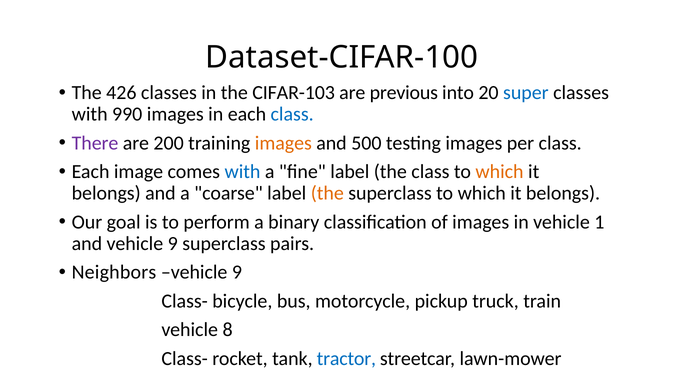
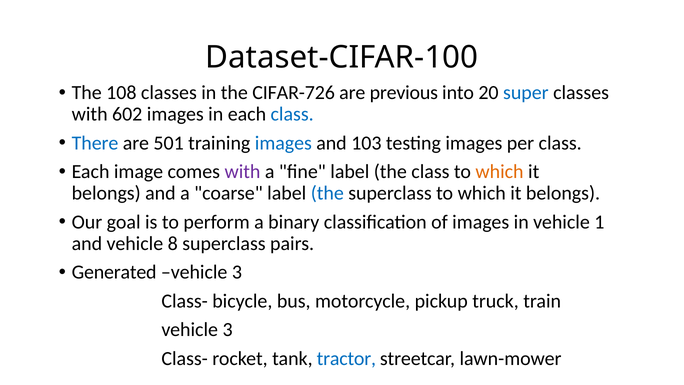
426: 426 -> 108 (121, 93)
CIFAR-103: CIFAR-103 -> CIFAR-726 (294, 93)
990: 990 -> 602 (127, 114)
There colour: purple -> blue (95, 143)
200: 200 -> 501 (169, 143)
images colour: orange -> blue (283, 143)
500: 500 -> 103 (366, 143)
with colour: blue -> purple (242, 172)
the colour: orange -> blue (327, 193)
and vehicle 9: 9 -> 8 (173, 243)
Neighbors: Neighbors -> Generated (114, 272)
9: 9 -> 3 (237, 272)
8: 8 -> 3 (228, 330)
